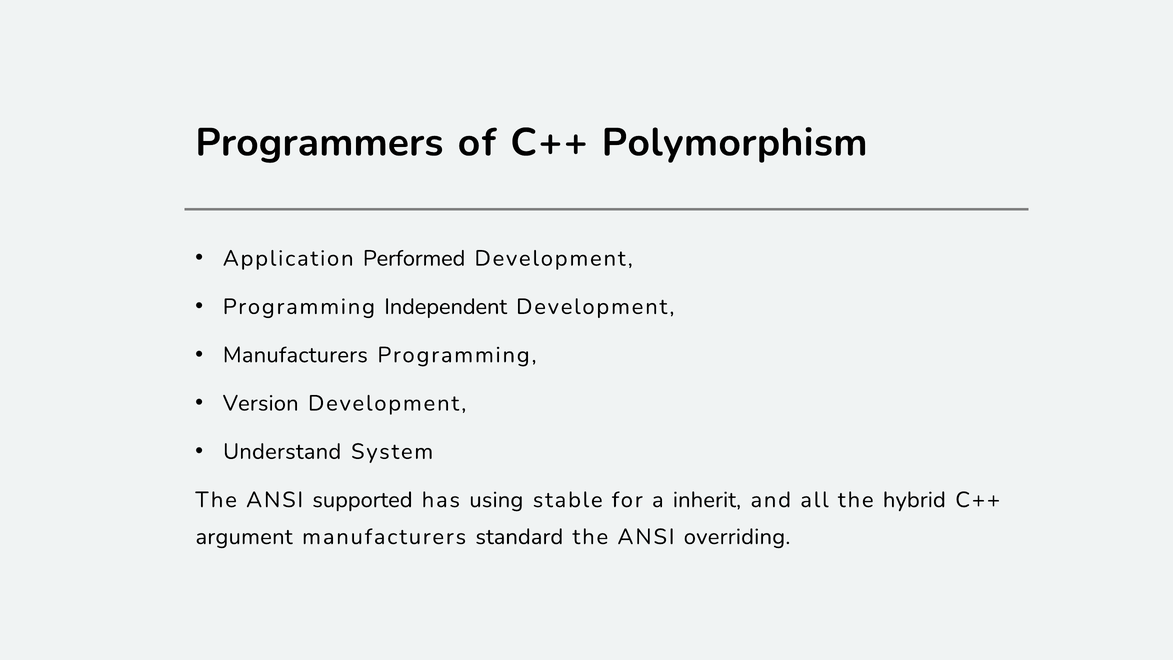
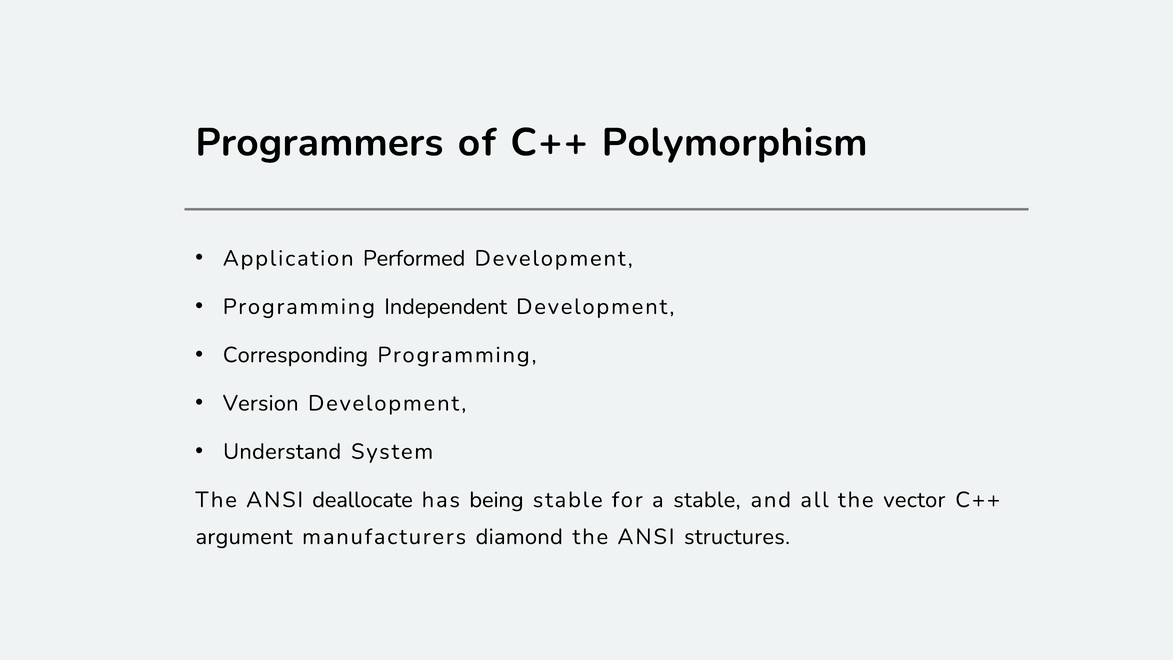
Manufacturers: Manufacturers -> Corresponding (295, 355)
supported: supported -> deallocate (363, 500)
using: using -> being (496, 500)
a inherit: inherit -> stable (707, 500)
hybrid: hybrid -> vector (914, 500)
standard: standard -> diamond (519, 537)
overriding: overriding -> structures (737, 537)
